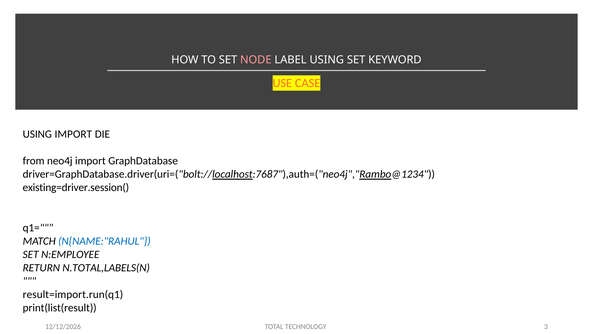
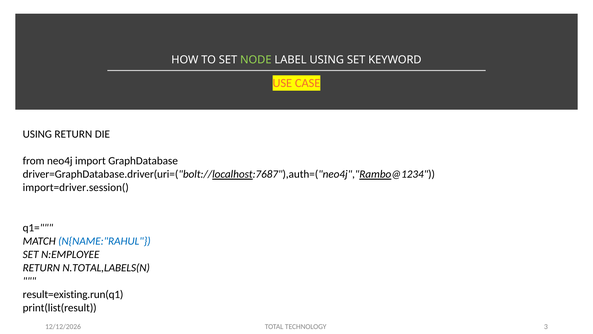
NODE colour: pink -> light green (256, 60)
USING IMPORT: IMPORT -> RETURN (73, 134)
existing=driver.session(: existing=driver.session( -> import=driver.session( (76, 187)
result=import.run(q1: result=import.run(q1 -> result=existing.run(q1 (73, 294)
